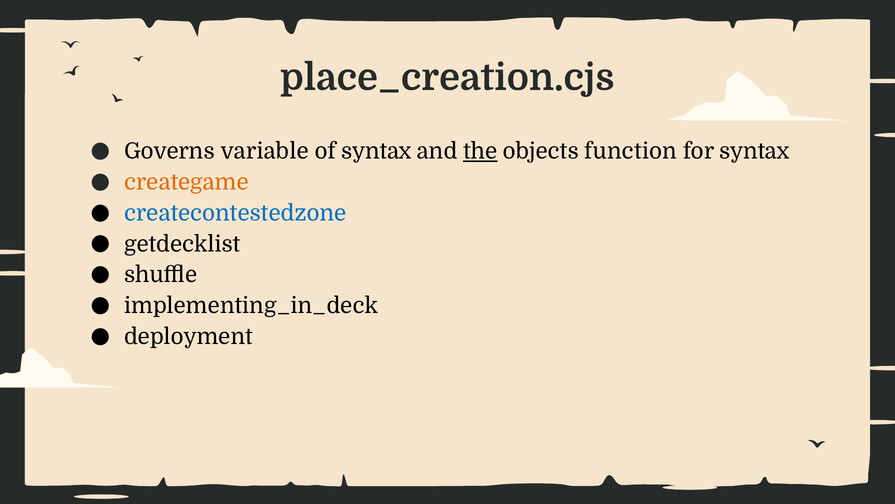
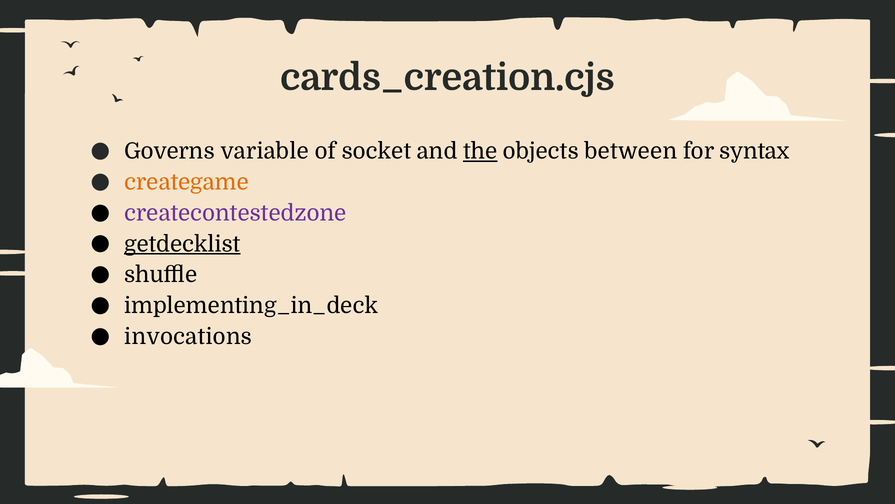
place_creation.cjs: place_creation.cjs -> cards_creation.cjs (447, 77)
of syntax: syntax -> socket (376, 151)
function: function -> between (631, 151)
createcontestedzone colour: blue -> purple (235, 213)
getdecklist underline: none -> present (182, 244)
deployment: deployment -> invocations (188, 336)
